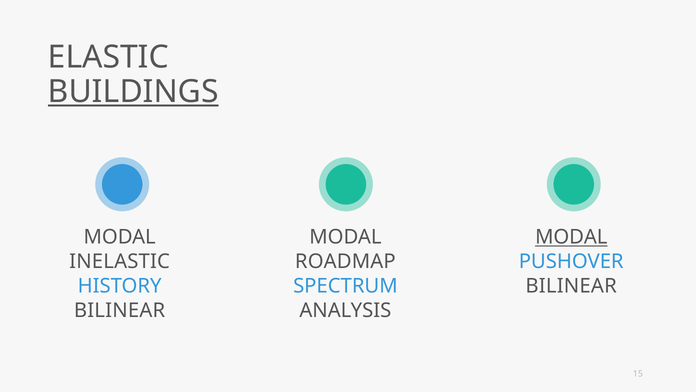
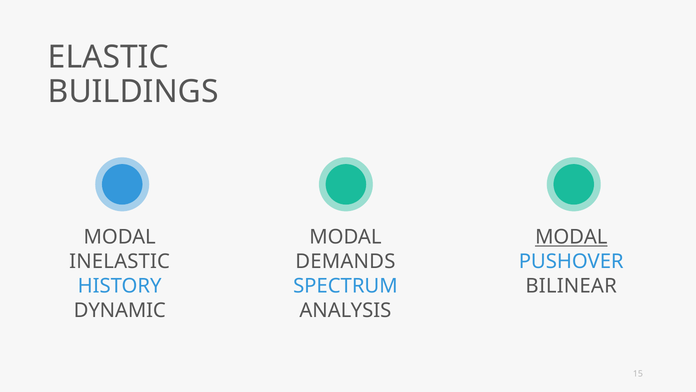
BUILDINGS underline: present -> none (133, 92)
ROADMAP: ROADMAP -> DEMANDS (345, 261)
BILINEAR: BILINEAR -> DYNAMIC (120, 310)
